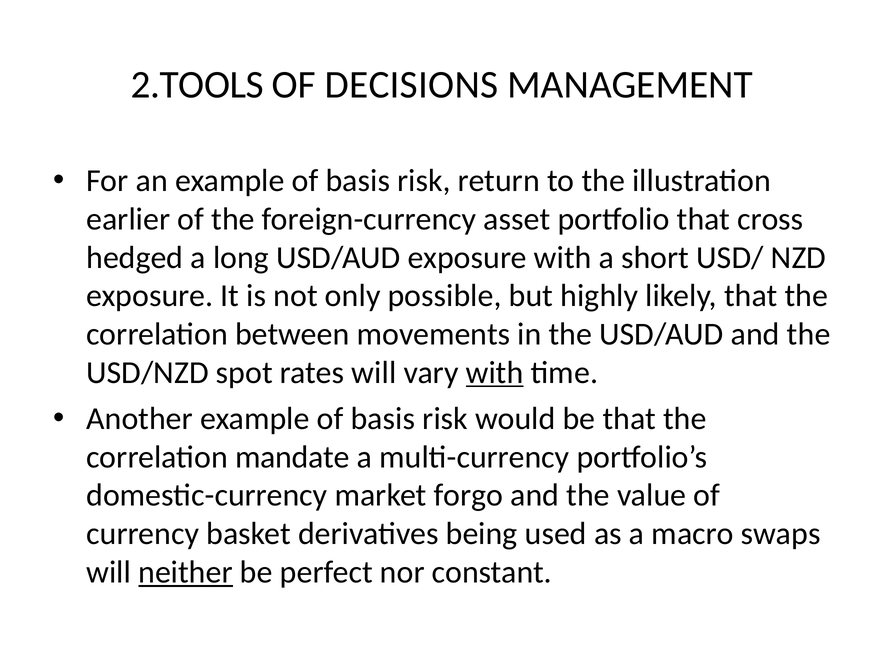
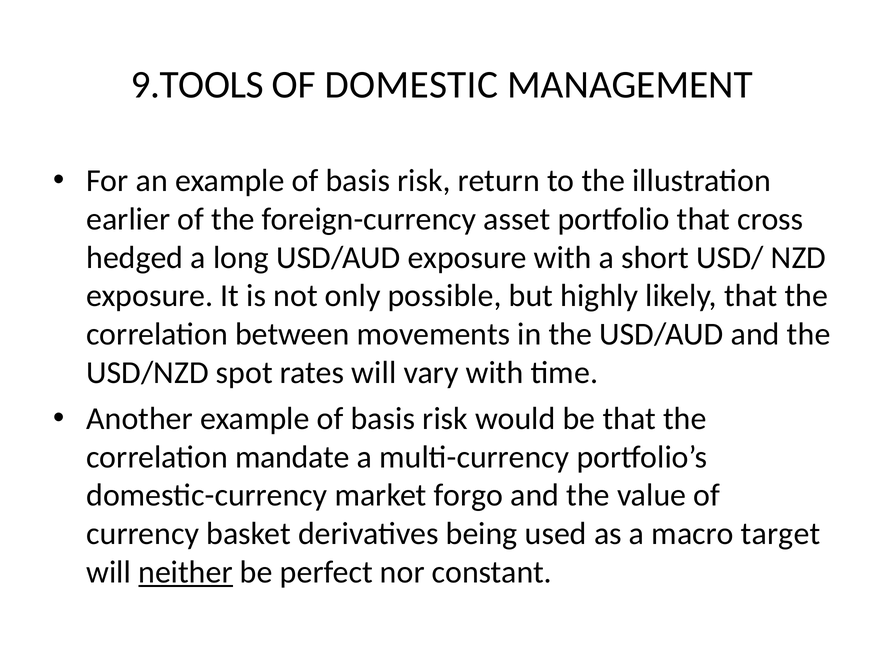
2.TOOLS: 2.TOOLS -> 9.TOOLS (197, 85)
DECISIONS: DECISIONS -> DOMESTIC (411, 85)
with underline: present -> none (495, 372)
swaps: swaps -> target (781, 534)
